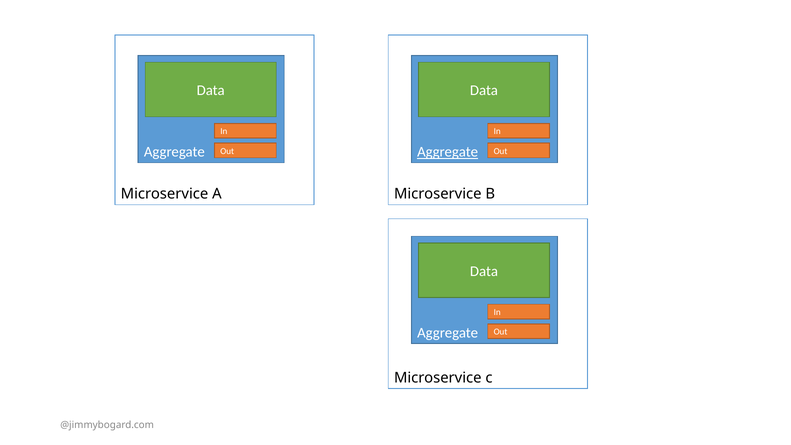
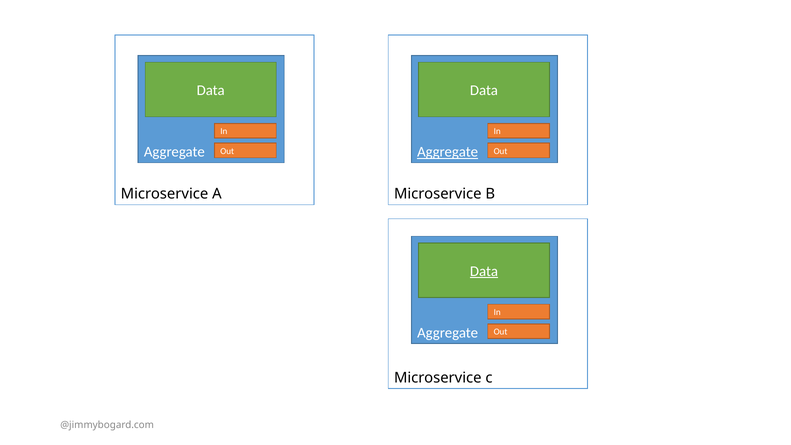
Data underline: none -> present (484, 271)
